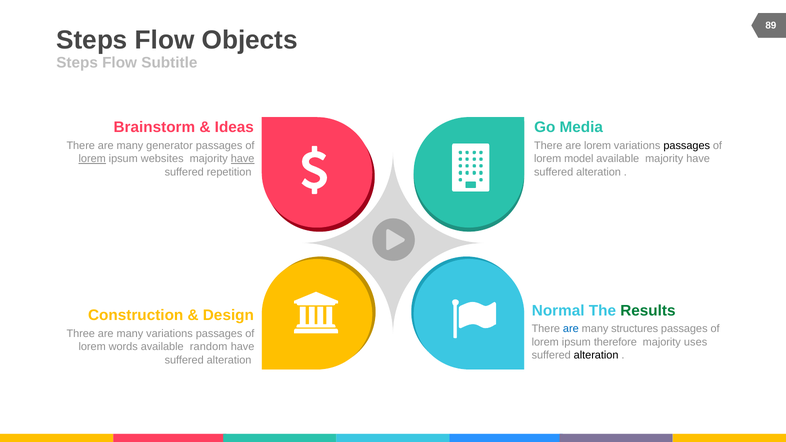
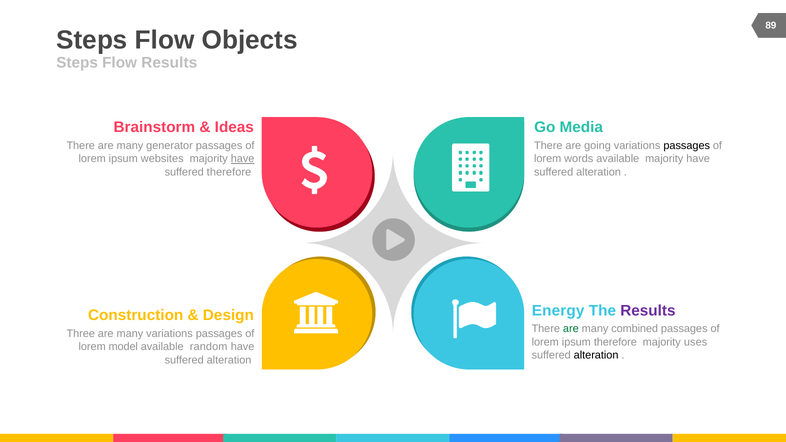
Flow Subtitle: Subtitle -> Results (169, 63)
are lorem: lorem -> going (597, 146)
lorem underline: present -> none (92, 159)
model: model -> words (579, 159)
suffered repetition: repetition -> therefore (229, 172)
Normal: Normal -> Energy (558, 311)
Results colour: green -> purple (648, 311)
are colour: blue -> green (571, 329)
structures: structures -> combined (635, 329)
words: words -> model (123, 347)
